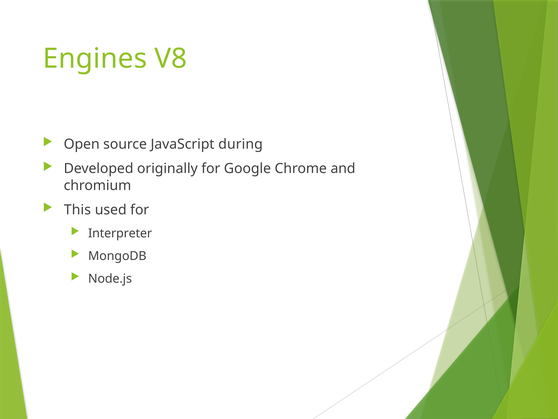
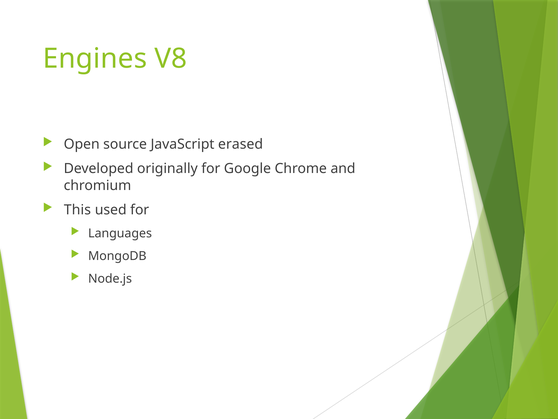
during: during -> erased (241, 144)
Interpreter: Interpreter -> Languages (120, 233)
